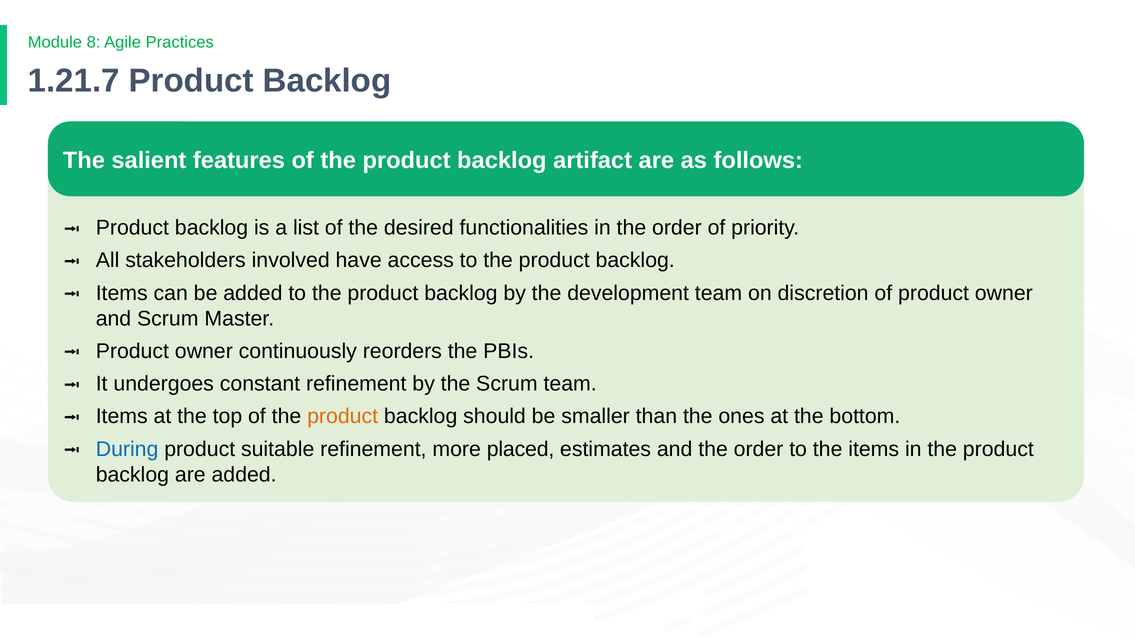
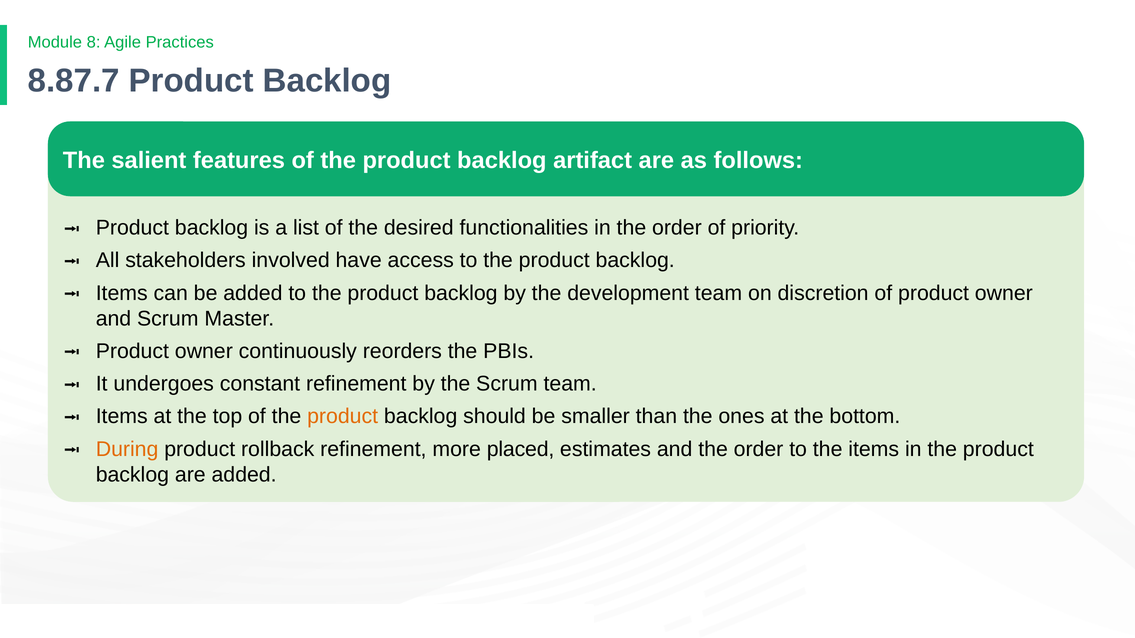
1.21.7: 1.21.7 -> 8.87.7 (74, 81)
During colour: blue -> orange (127, 449)
suitable: suitable -> rollback (278, 449)
